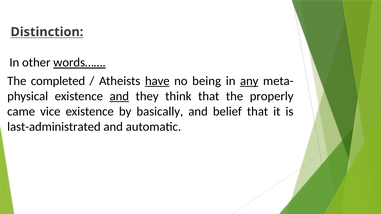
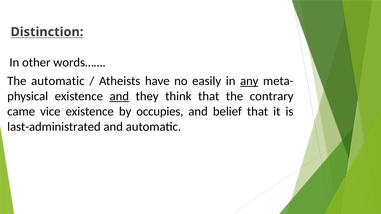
words…… underline: present -> none (80, 63)
The completed: completed -> automatic (58, 81)
have underline: present -> none (157, 81)
being: being -> easily (207, 81)
properly: properly -> contrary (272, 96)
basically: basically -> occupies (160, 112)
